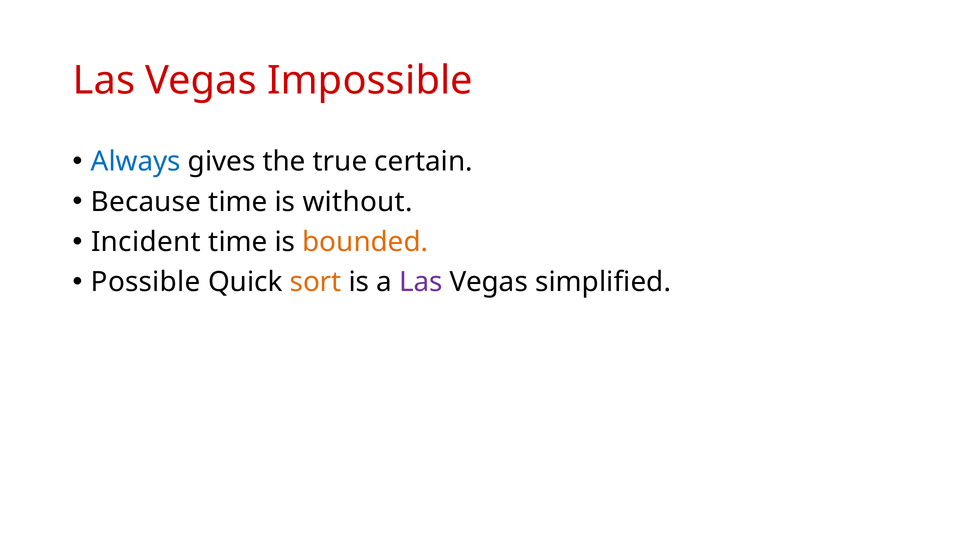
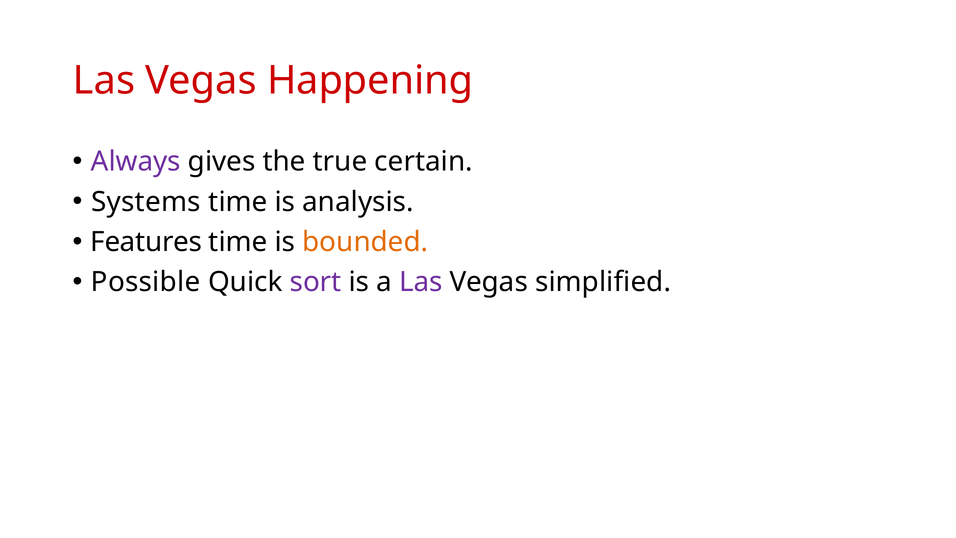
Impossible: Impossible -> Happening (370, 80)
Always colour: blue -> purple (136, 162)
Because: Because -> Systems (146, 202)
without: without -> analysis (358, 202)
Incident: Incident -> Features (146, 242)
sort colour: orange -> purple (316, 282)
